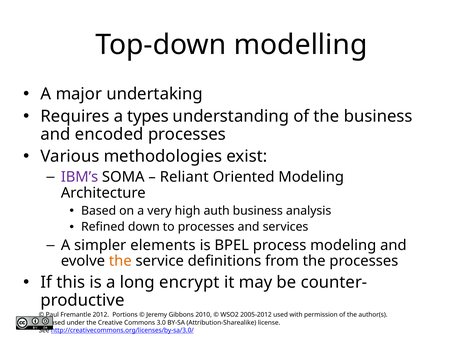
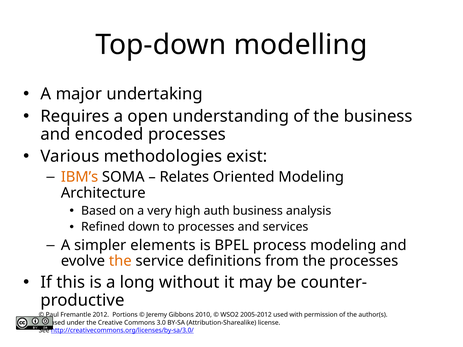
types: types -> open (148, 116)
IBM’s colour: purple -> orange (80, 177)
Reliant: Reliant -> Relates (184, 177)
encrypt: encrypt -> without (189, 282)
